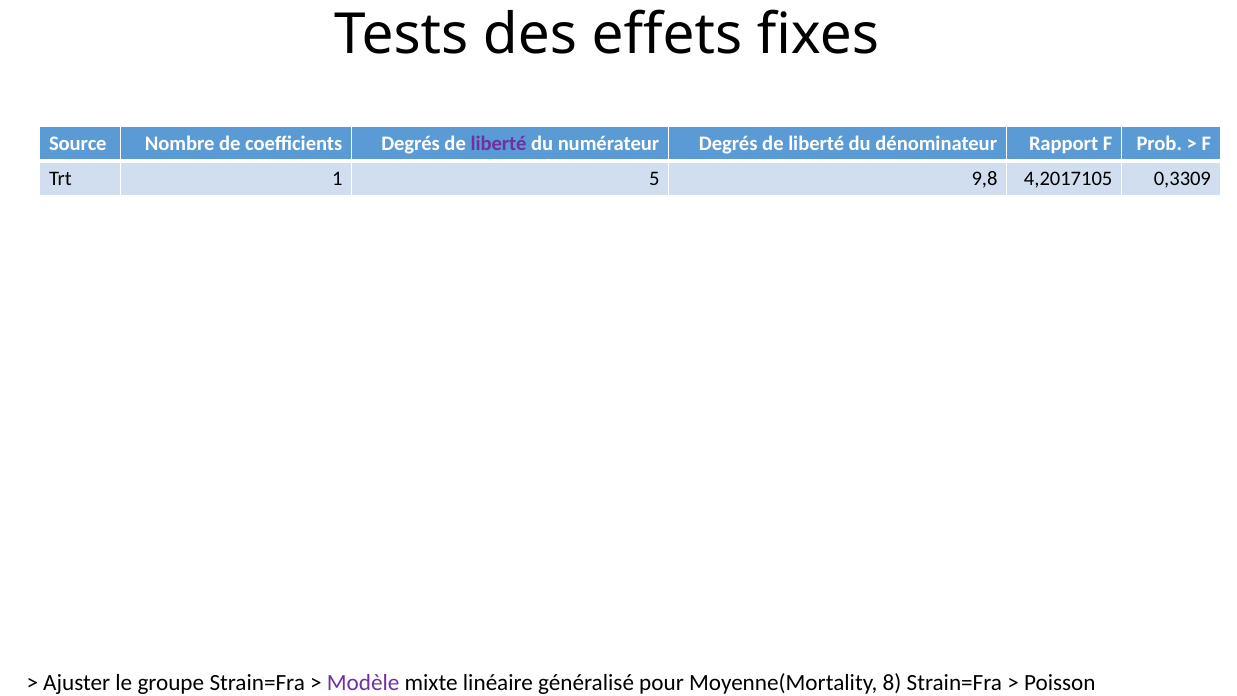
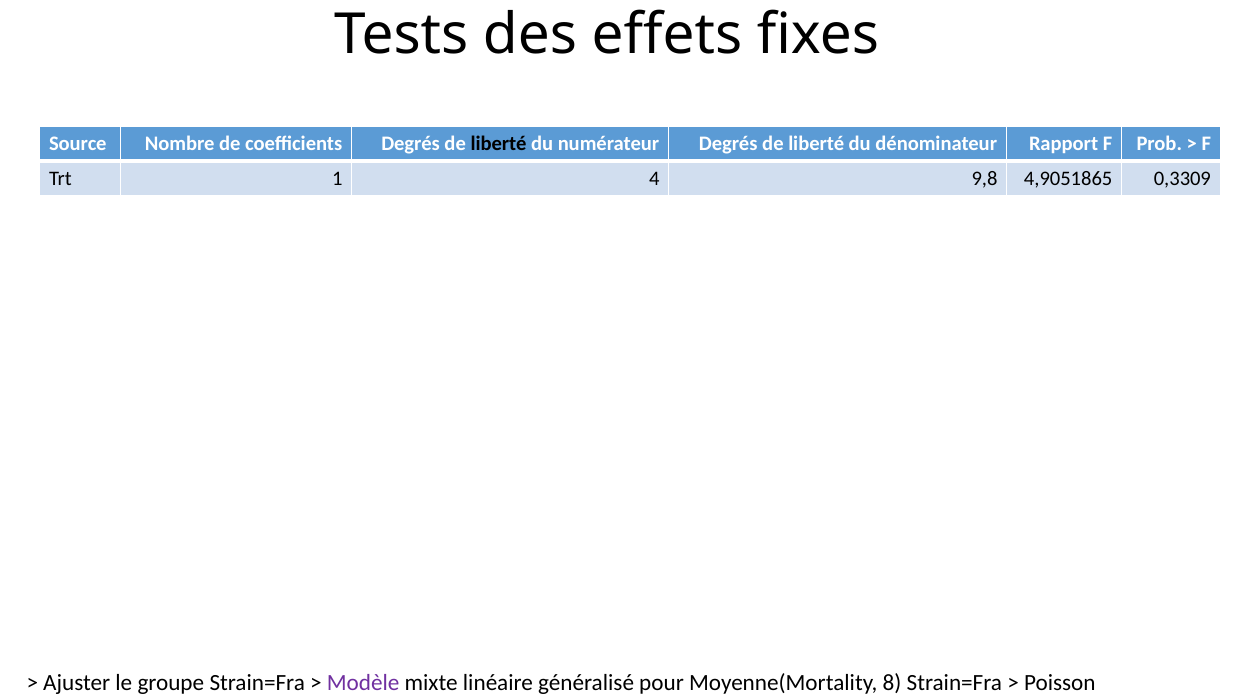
liberté colour: purple -> black (499, 144)
5: 5 -> 4 (654, 178)
4,2017105: 4,2017105 -> 4,9051865 (1068, 178)
